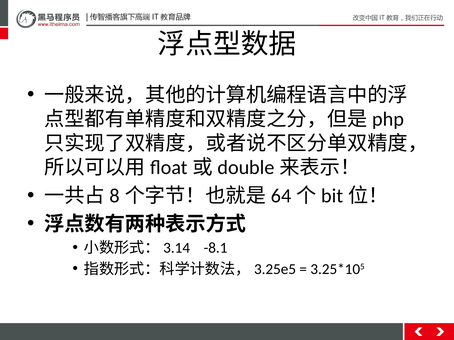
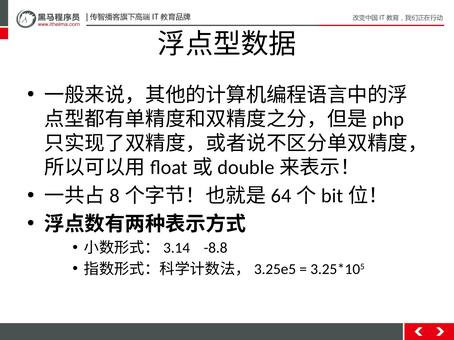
-8.1: -8.1 -> -8.8 (216, 248)
